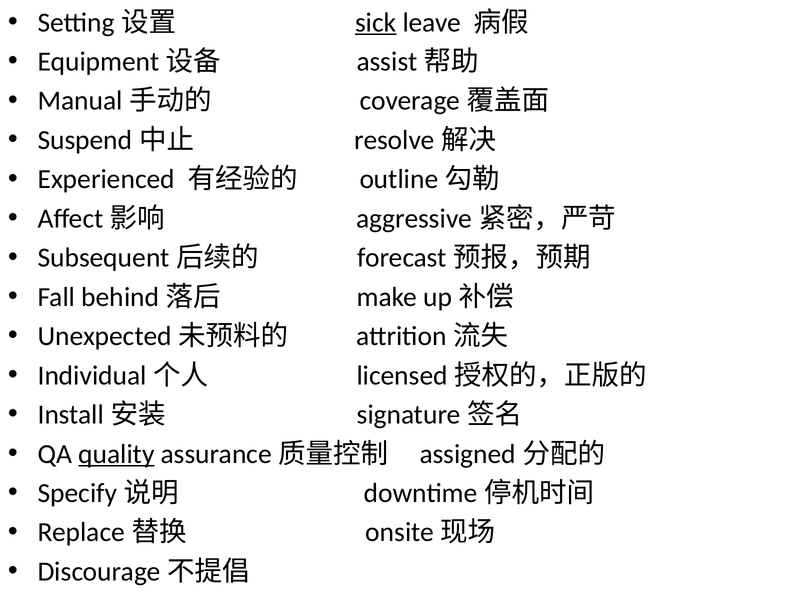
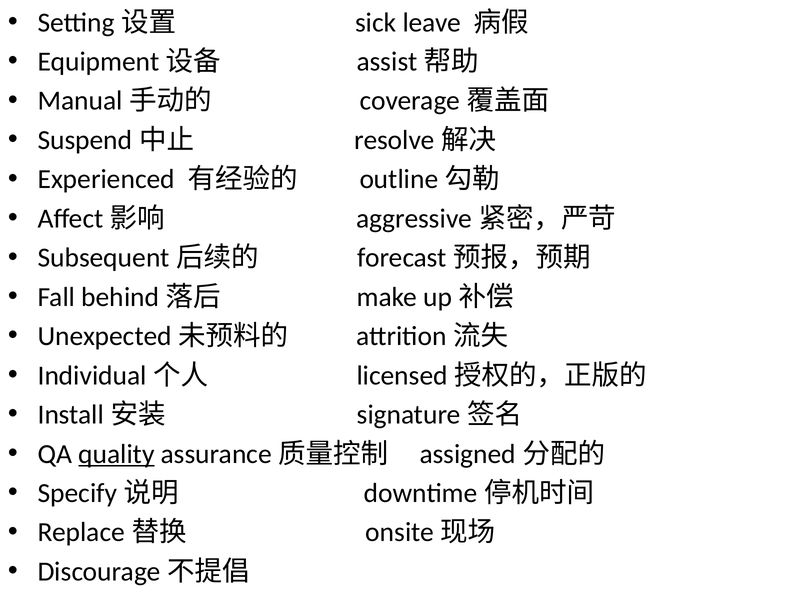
sick underline: present -> none (376, 22)
